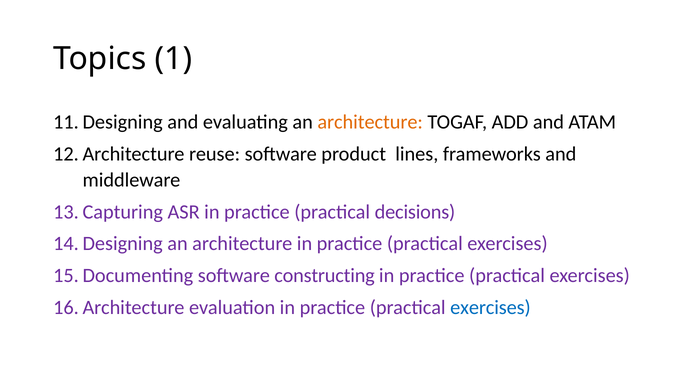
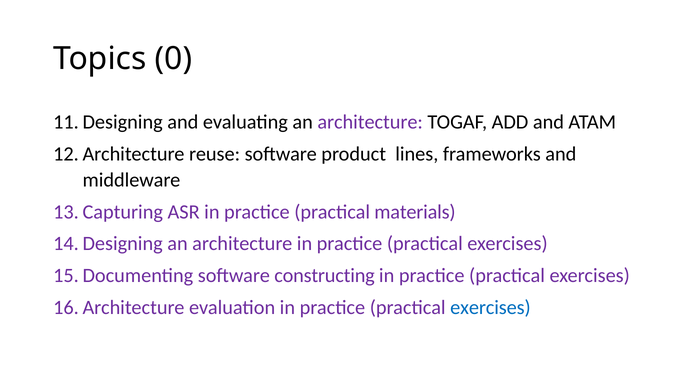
1: 1 -> 0 (174, 59)
architecture colour: orange -> purple (370, 122)
decisions: decisions -> materials (415, 212)
